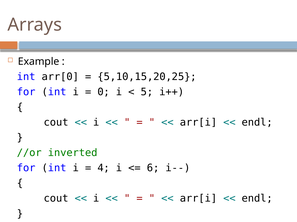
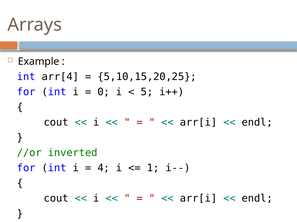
arr[0: arr[0 -> arr[4 (60, 77)
6: 6 -> 1 (153, 169)
